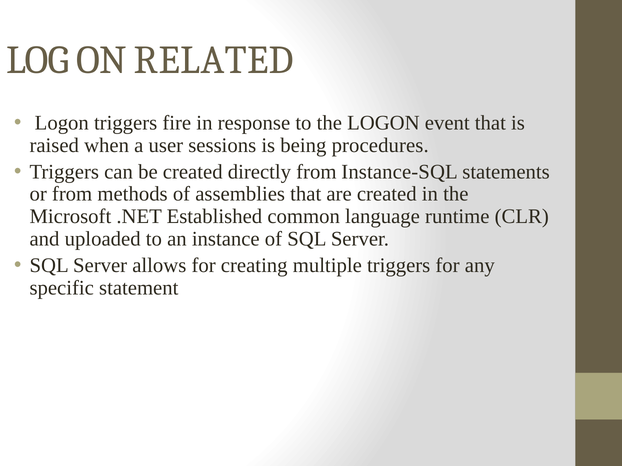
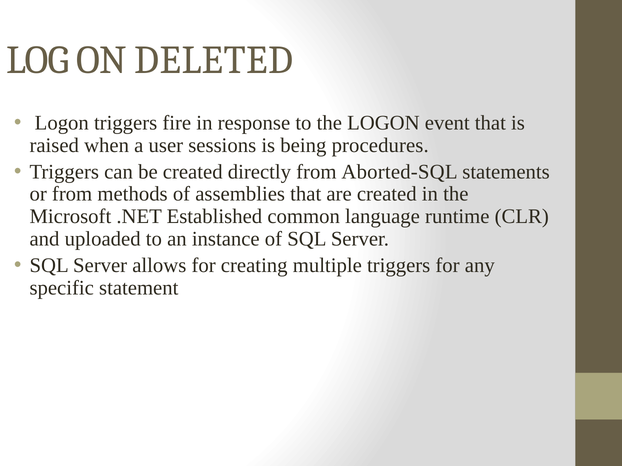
RELATED: RELATED -> DELETED (214, 60)
Instance-SQL: Instance-SQL -> Aborted-SQL (400, 172)
